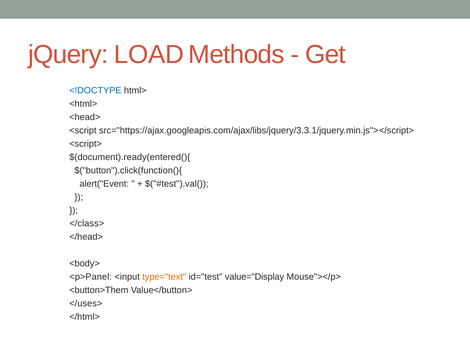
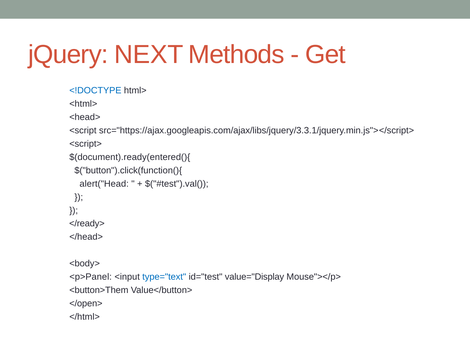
LOAD: LOAD -> NEXT (149, 55)
alert("Event: alert("Event -> alert("Head (104, 184)
</class>: </class> -> </ready> (87, 224)
type="text colour: orange -> blue (164, 277)
</uses>: </uses> -> </open> (86, 304)
